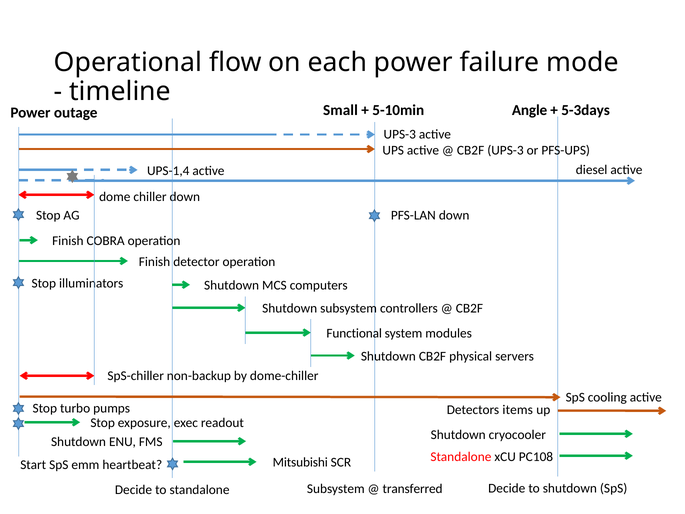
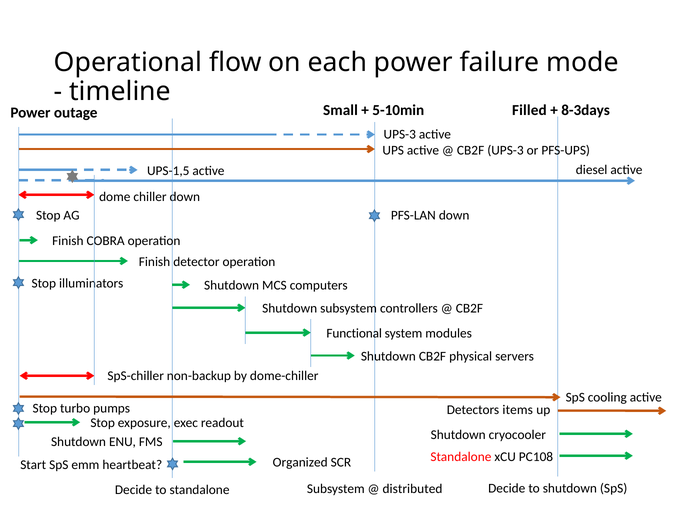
Angle: Angle -> Filled (529, 110)
5-3days: 5-3days -> 8-3days (586, 110)
UPS-1,4: UPS-1,4 -> UPS-1,5 (168, 171)
Mitsubishi: Mitsubishi -> Organized (300, 462)
transferred: transferred -> distributed (412, 489)
